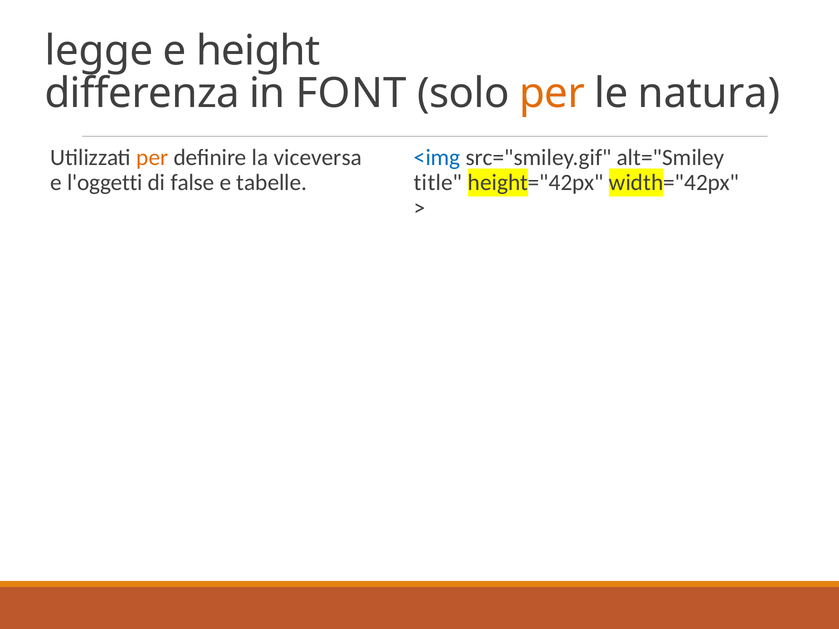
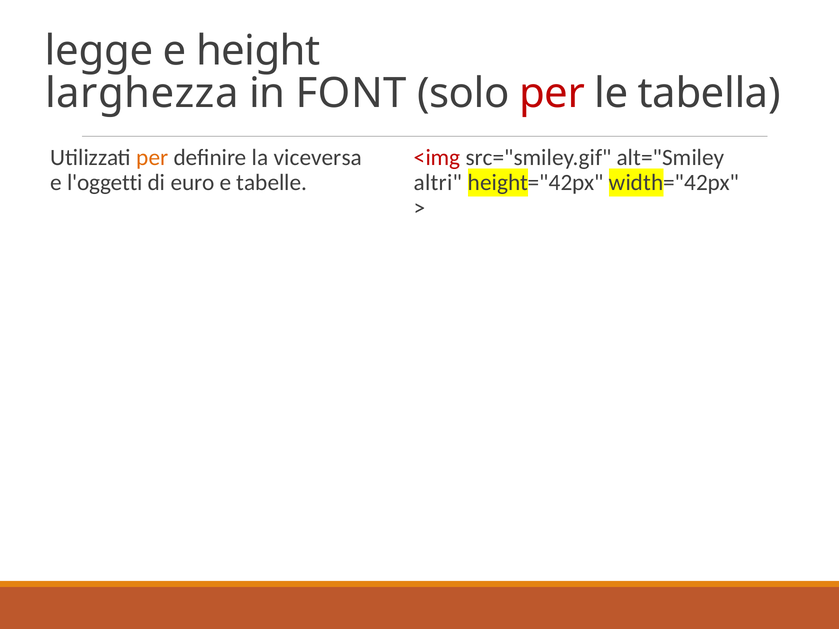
differenza: differenza -> larghezza (142, 94)
per colour: orange -> red (552, 94)
natura: natura -> tabella (709, 94)
<img colour: blue -> red (437, 158)
false: false -> euro (193, 183)
title: title -> altri (438, 183)
